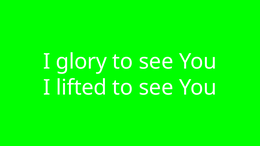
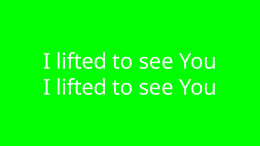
glory: glory -> lifted (81, 62)
